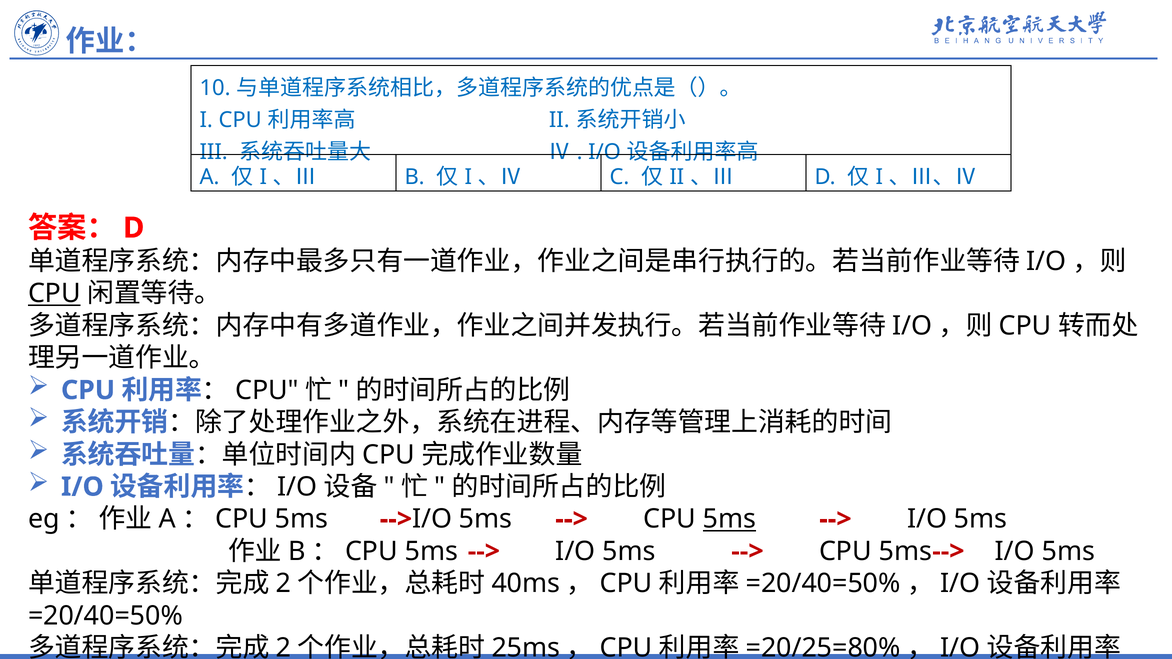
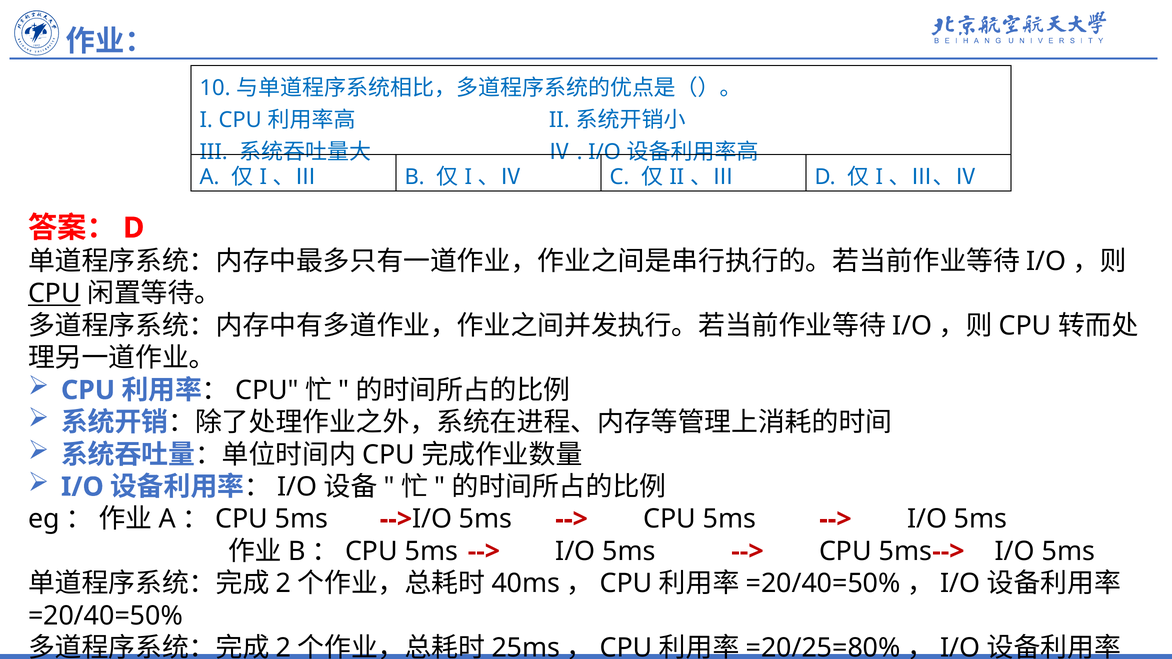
5ms underline: present -> none (730, 519)
